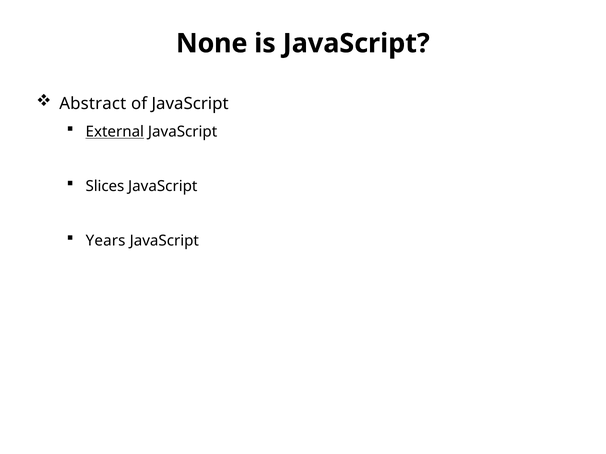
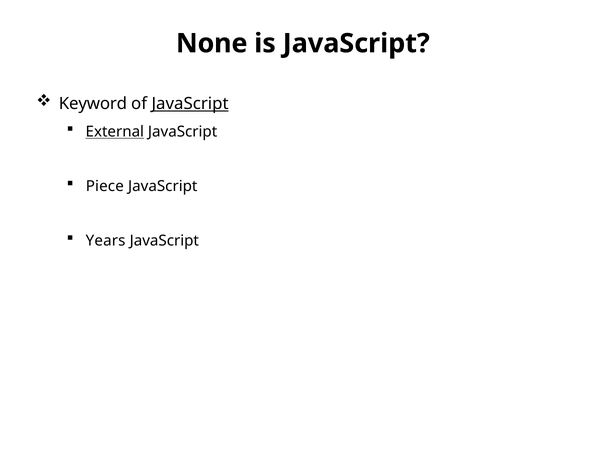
Abstract: Abstract -> Keyword (93, 104)
JavaScript underline: none -> present (190, 104)
Slices: Slices -> Piece (105, 186)
